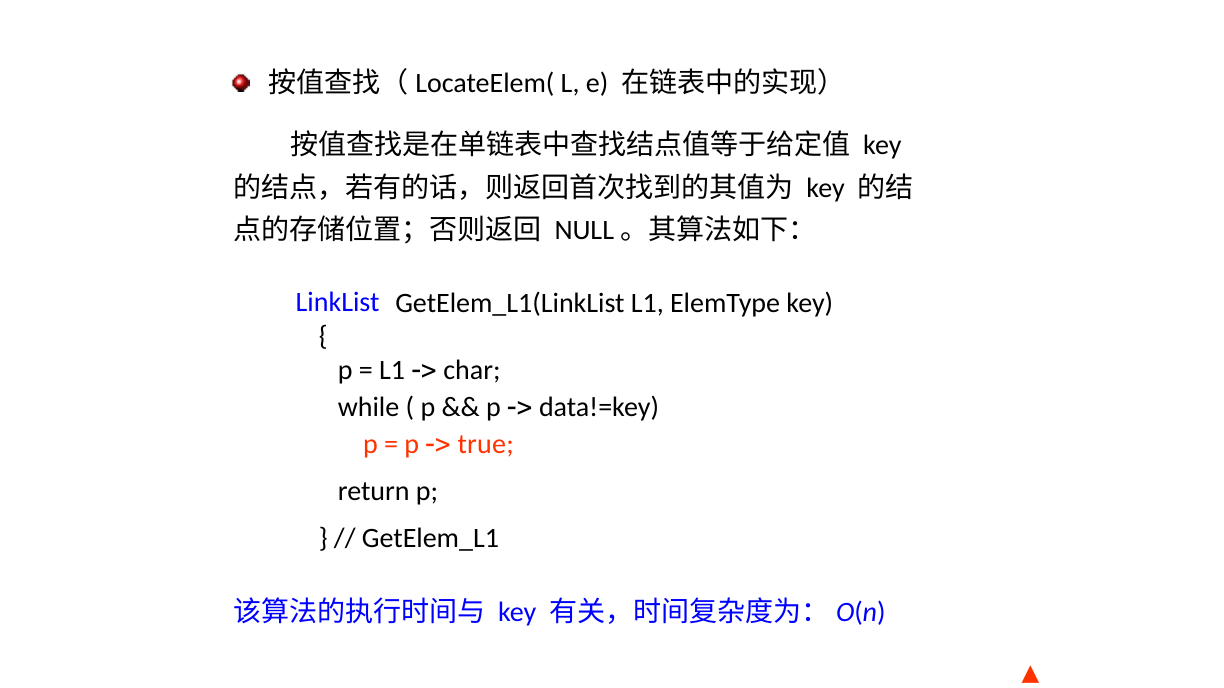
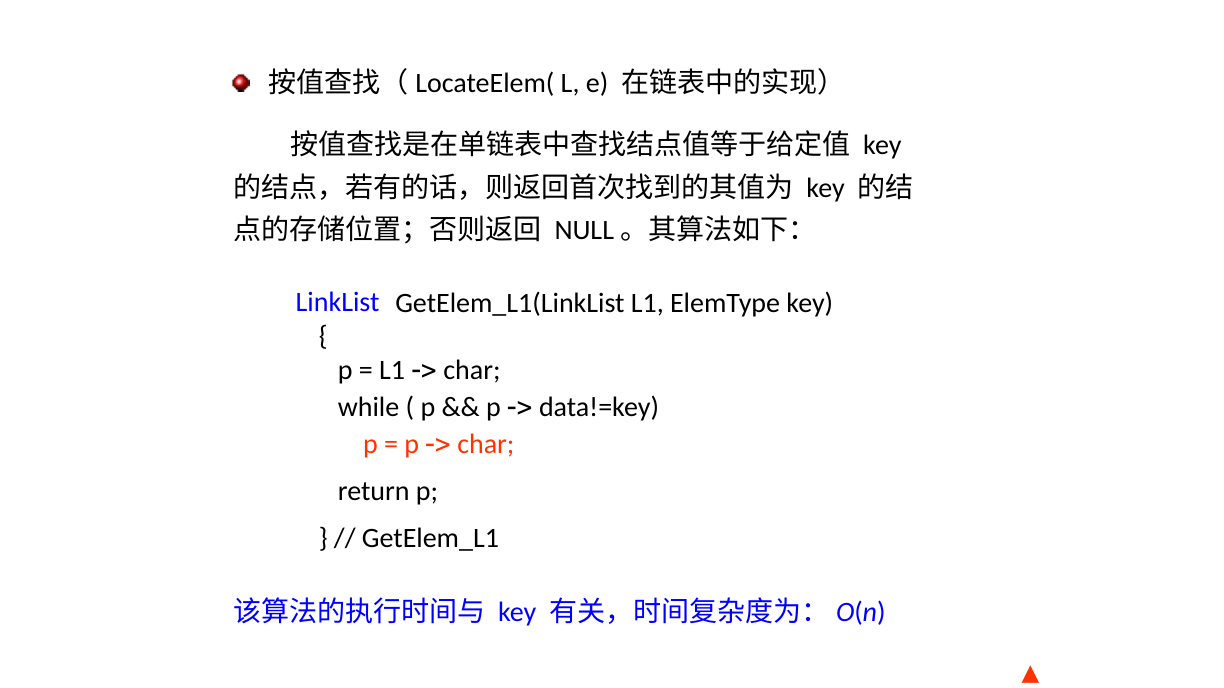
true: true -> char (486, 444)
